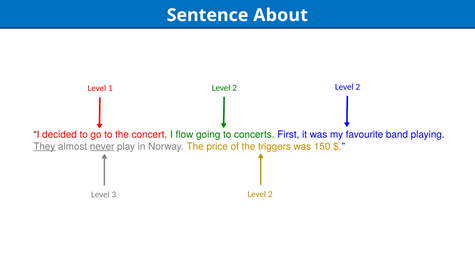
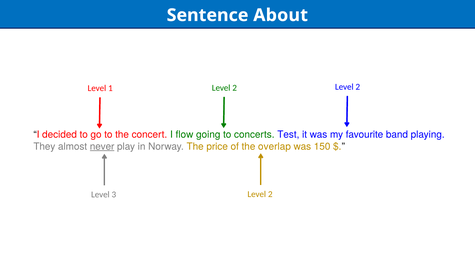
First: First -> Test (288, 135)
They underline: present -> none (44, 147)
triggers: triggers -> overlap (274, 147)
